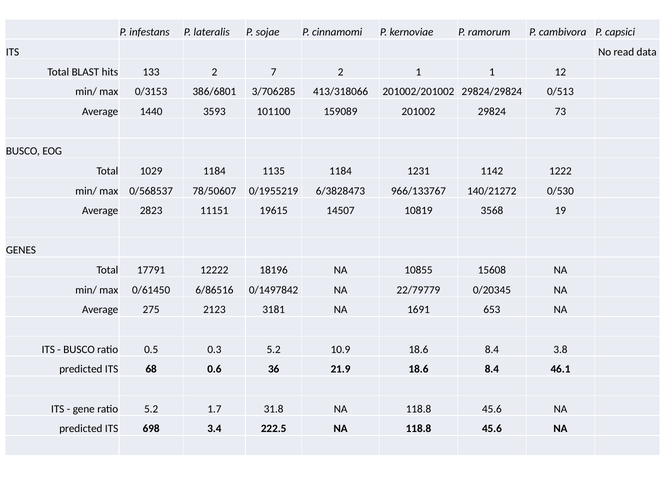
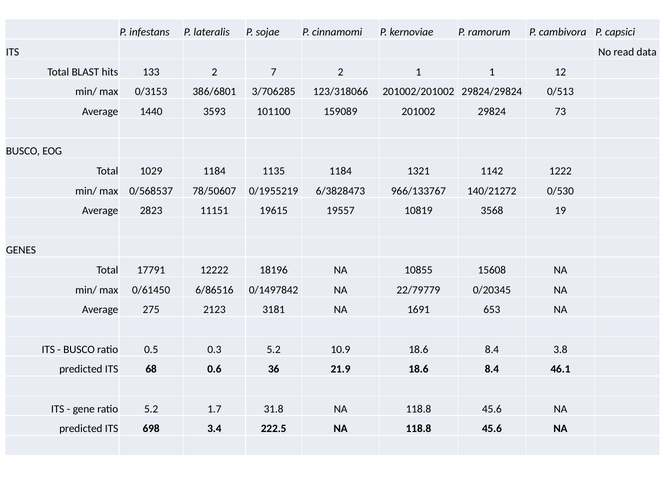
413/318066: 413/318066 -> 123/318066 (341, 92)
1231: 1231 -> 1321 (419, 171)
14507: 14507 -> 19557 (341, 211)
